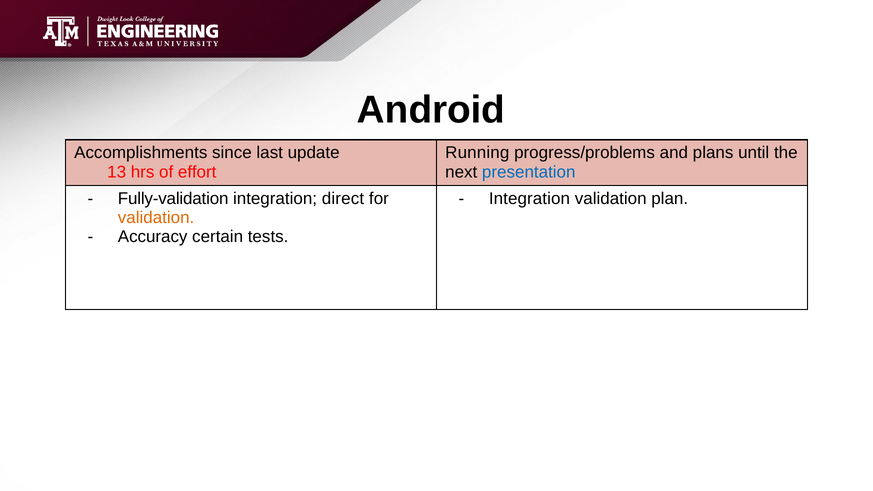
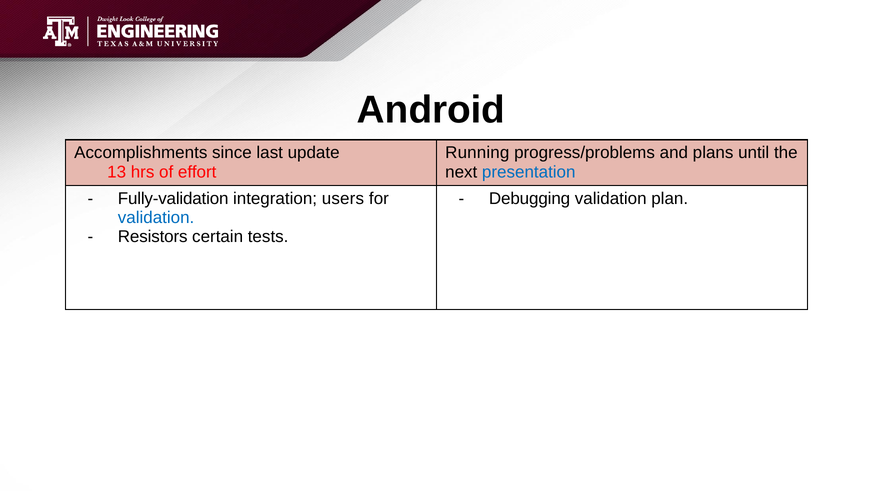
direct: direct -> users (343, 199)
Integration: Integration -> Debugging (530, 199)
validation colour: orange -> blue (156, 218)
Accuracy: Accuracy -> Resistors (153, 237)
